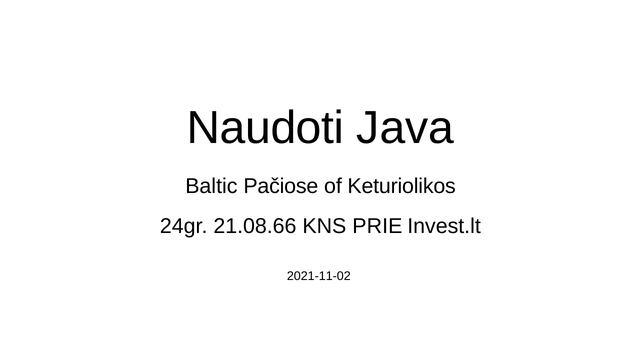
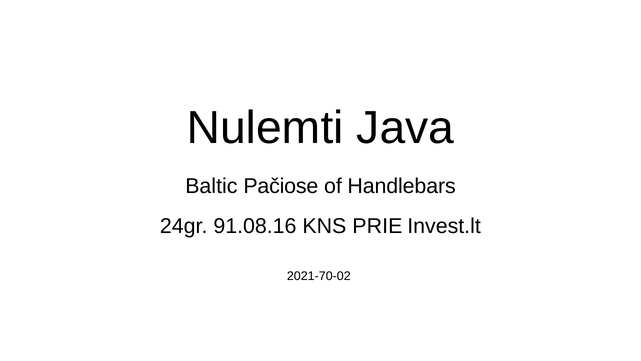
Naudoti: Naudoti -> Nulemti (265, 128)
Keturiolikos: Keturiolikos -> Handlebars (402, 186)
21.08.66: 21.08.66 -> 91.08.16 (255, 226)
2021-11-02: 2021-11-02 -> 2021-70-02 (319, 276)
